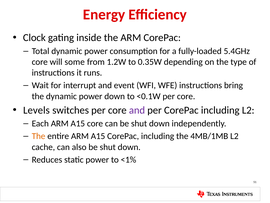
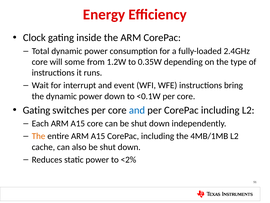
5.4GHz: 5.4GHz -> 2.4GHz (237, 51)
Levels: Levels -> Gating (37, 110)
and colour: purple -> blue (137, 110)
<1%: <1% -> <2% (128, 159)
